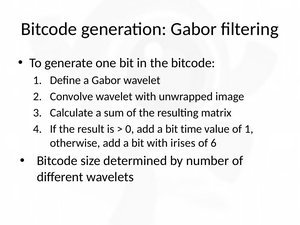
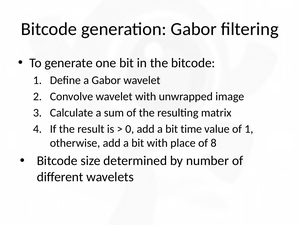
irises: irises -> place (183, 143)
6: 6 -> 8 (214, 143)
